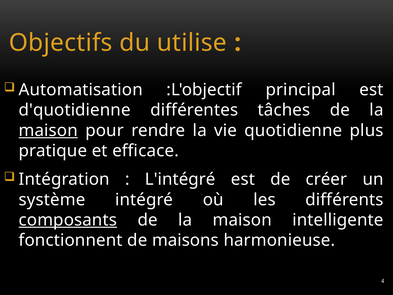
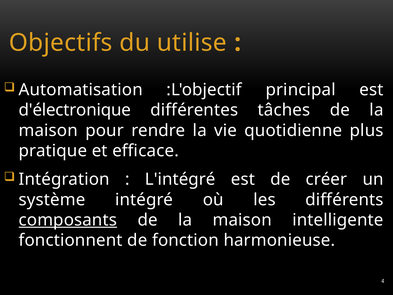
d'quotidienne: d'quotidienne -> d'électronique (75, 110)
maison underline: present -> none (48, 130)
maisons: maisons -> fonction (185, 240)
